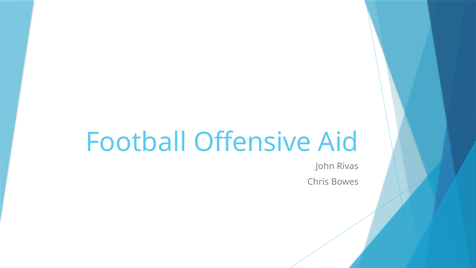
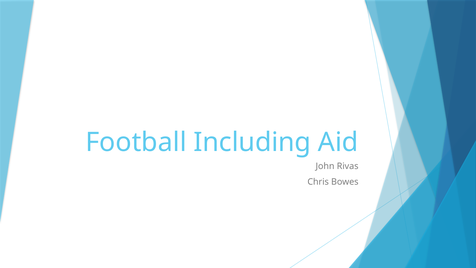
Offensive: Offensive -> Including (252, 142)
